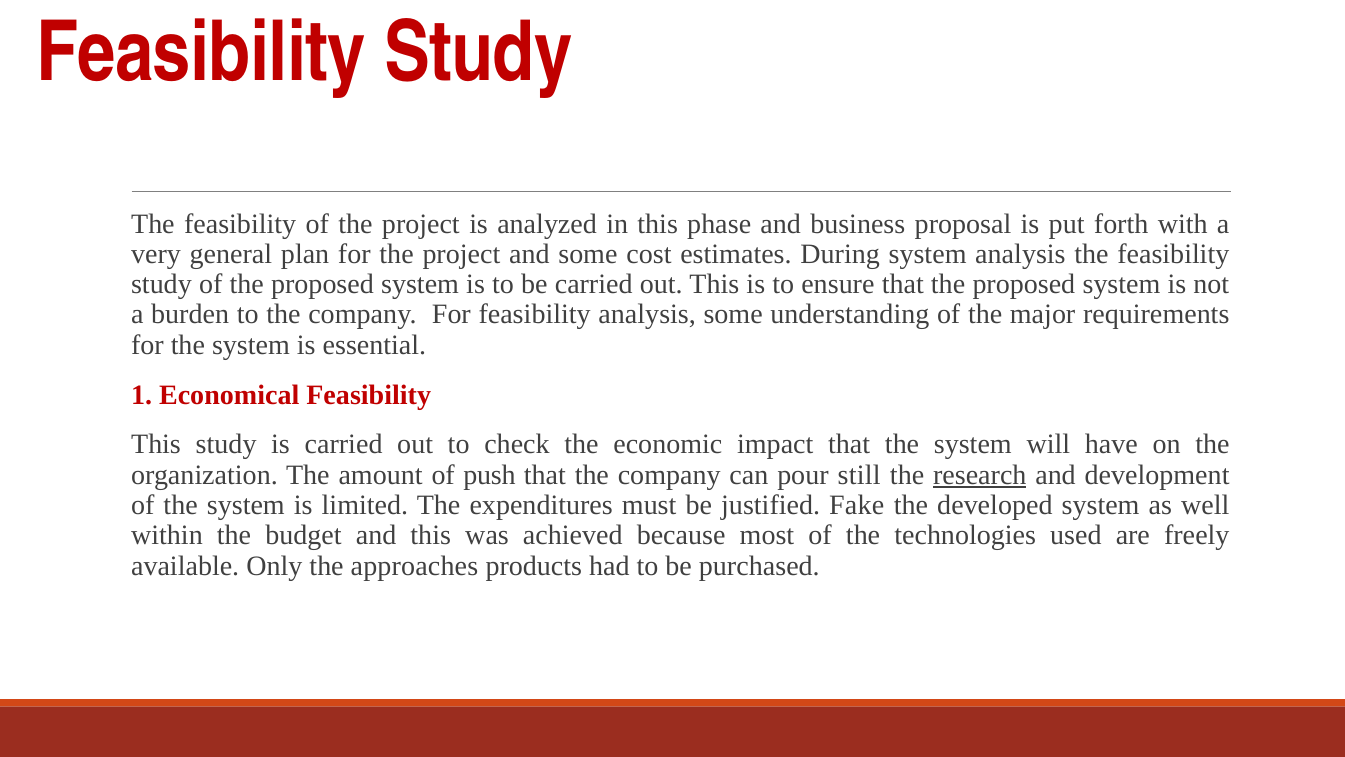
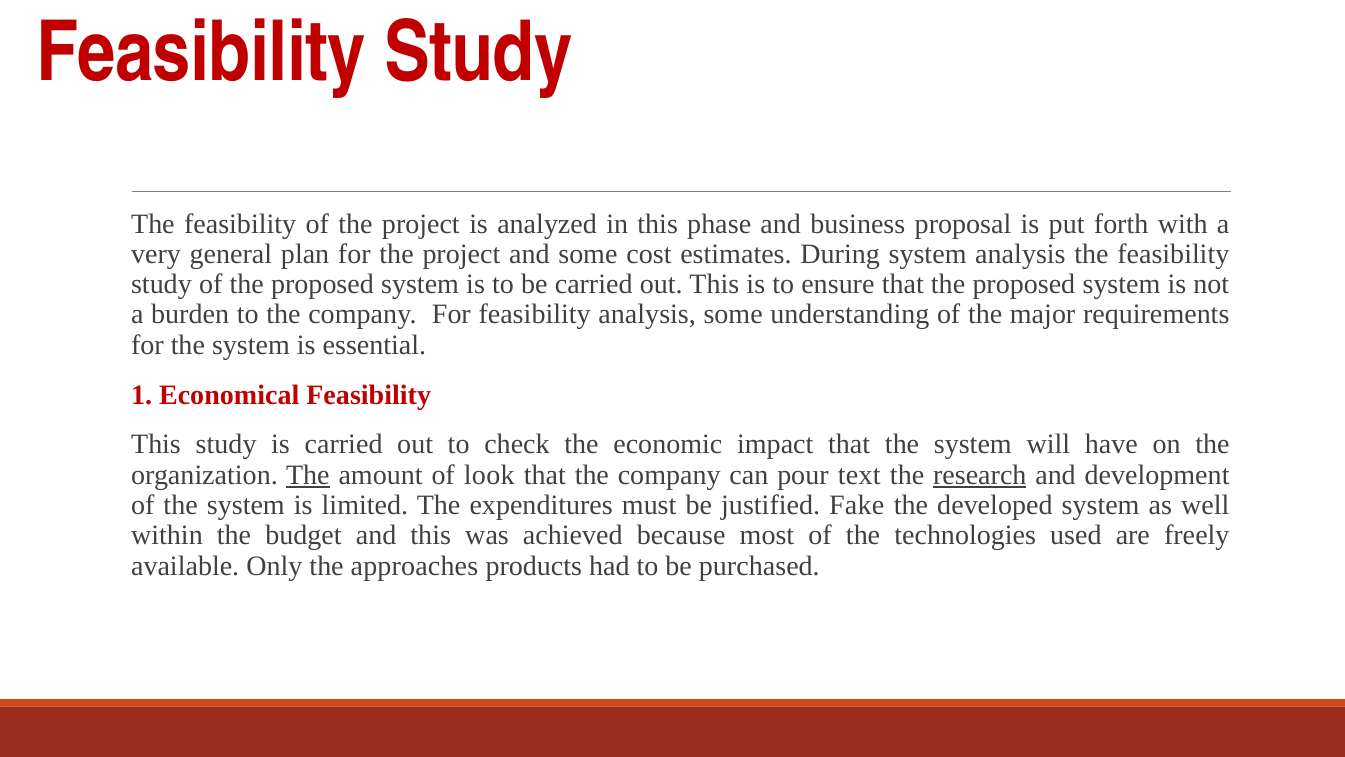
The underline: none -> present (308, 475)
push: push -> look (489, 475)
still: still -> text (859, 475)
